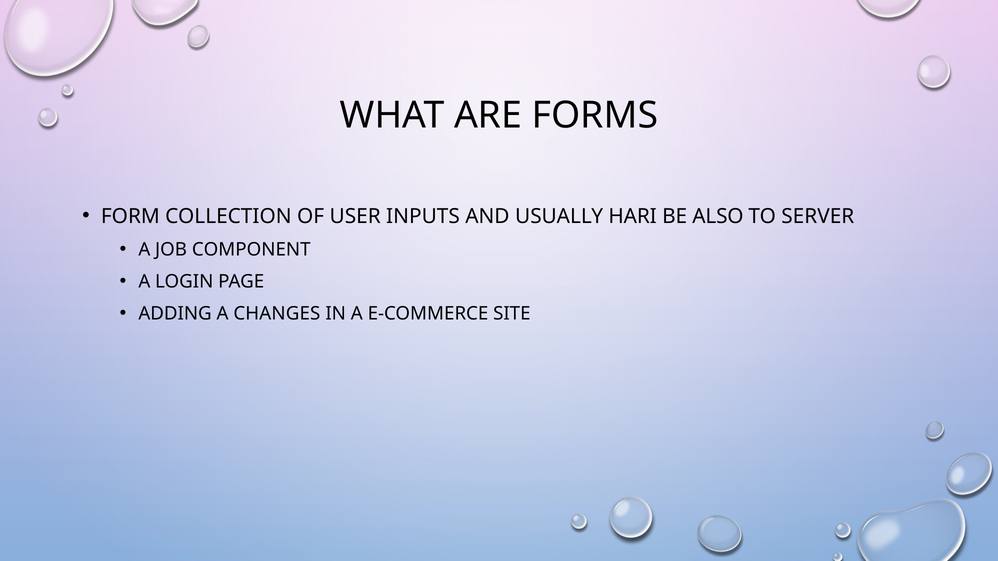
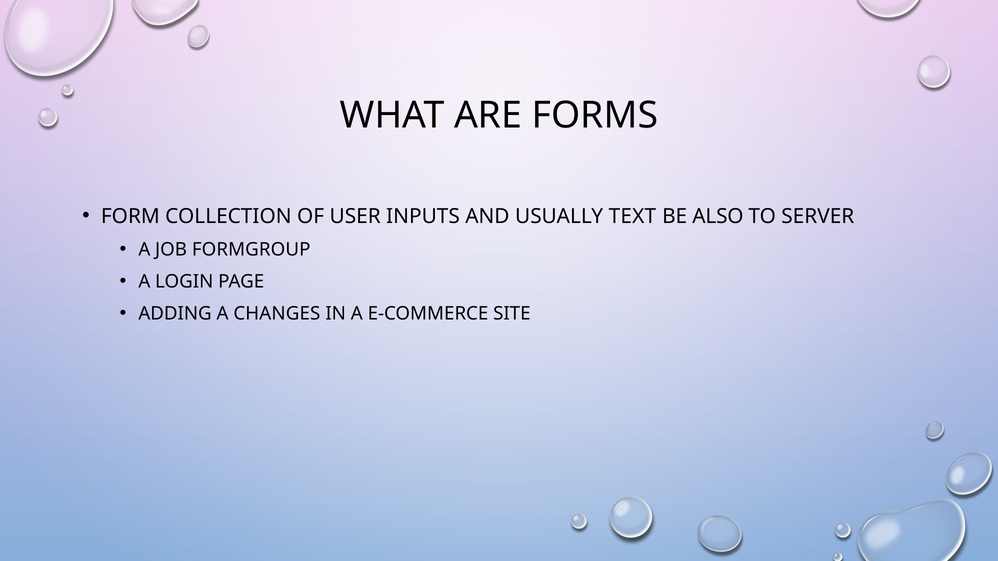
HARI: HARI -> TEXT (632, 216)
COMPONENT: COMPONENT -> FORMGROUP (251, 250)
